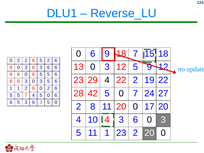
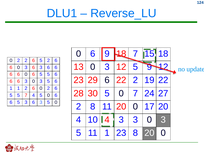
29 4: 4 -> 6 (107, 80)
42: 42 -> 30 (93, 93)
6: 6 -> 3 (135, 120)
23 2: 2 -> 8 (135, 133)
